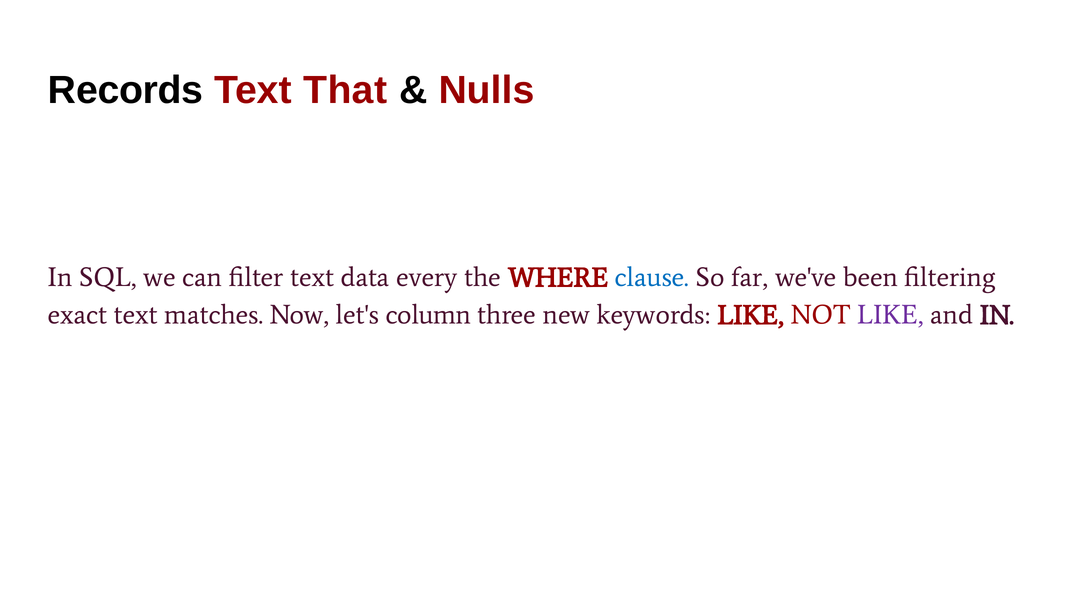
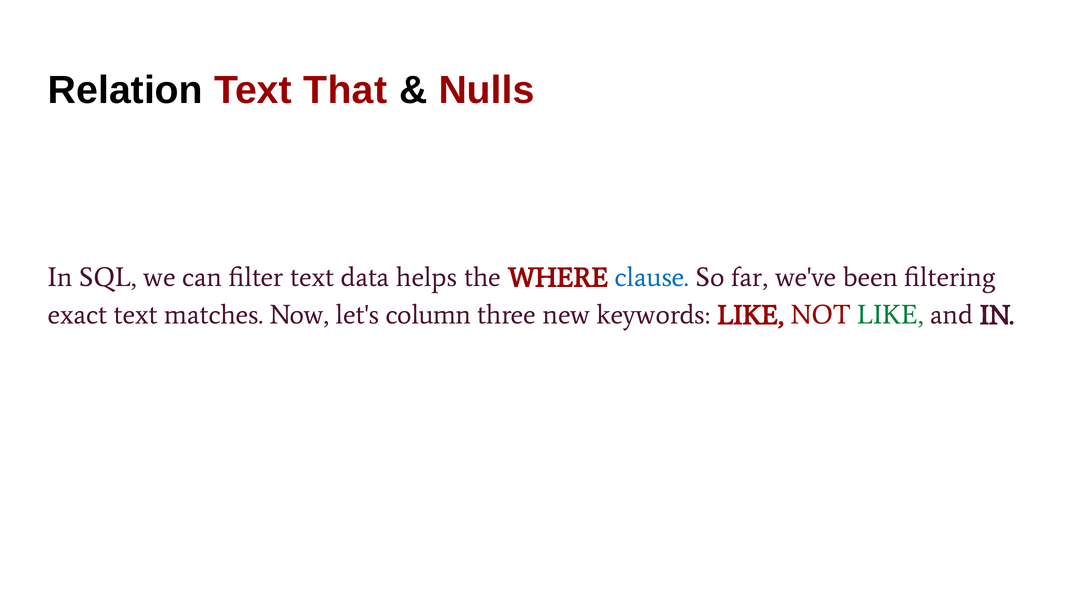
Records: Records -> Relation (125, 90)
every: every -> helps (427, 278)
LIKE colour: purple -> green (891, 315)
